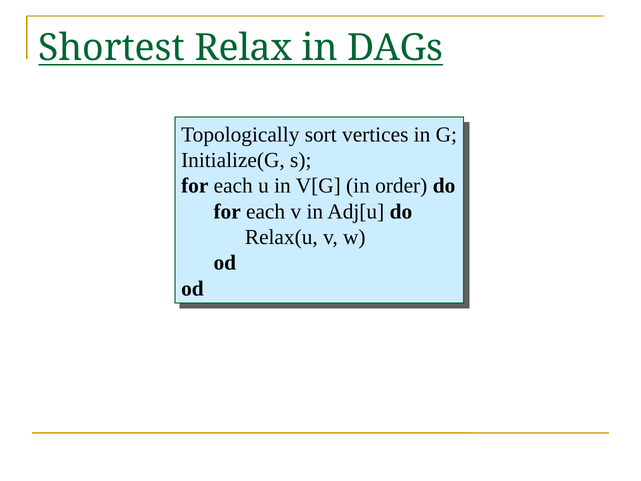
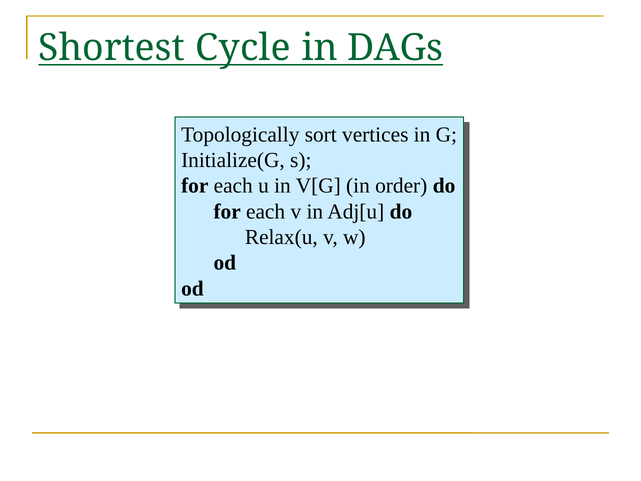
Relax: Relax -> Cycle (243, 48)
